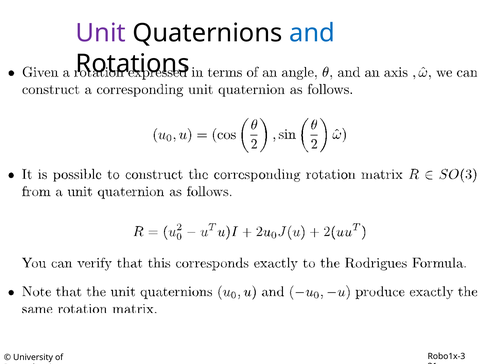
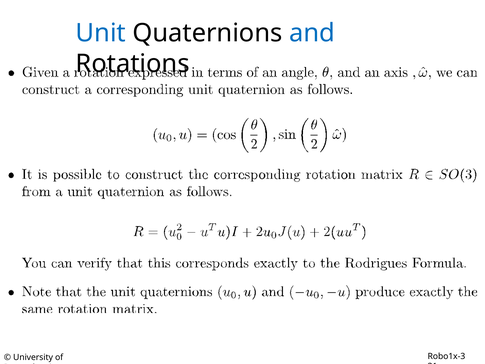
Unit colour: purple -> blue (101, 33)
